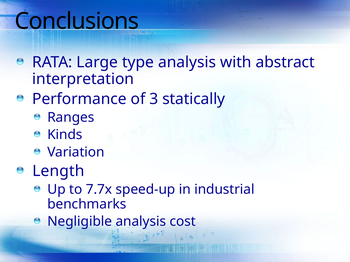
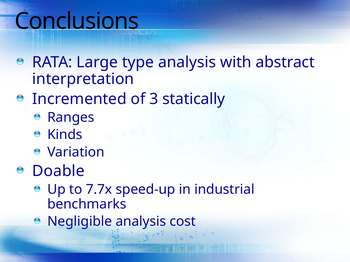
Performance: Performance -> Incremented (79, 99)
Length: Length -> Doable (58, 171)
